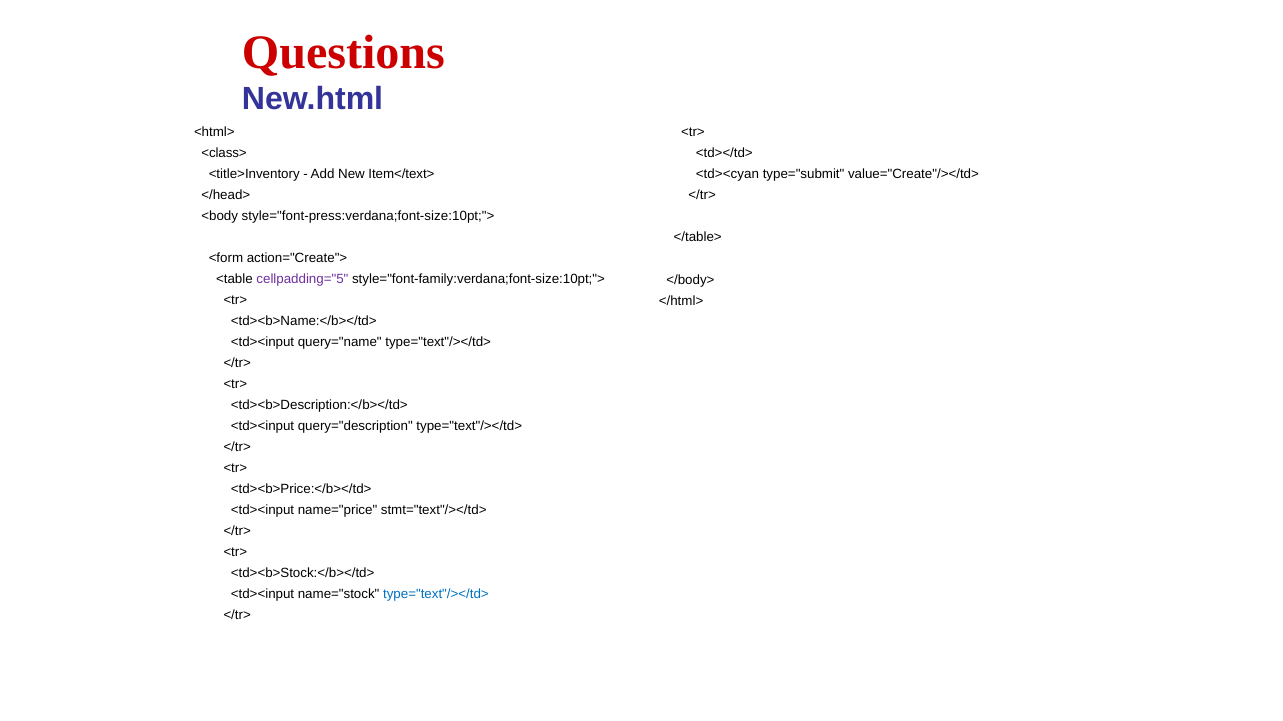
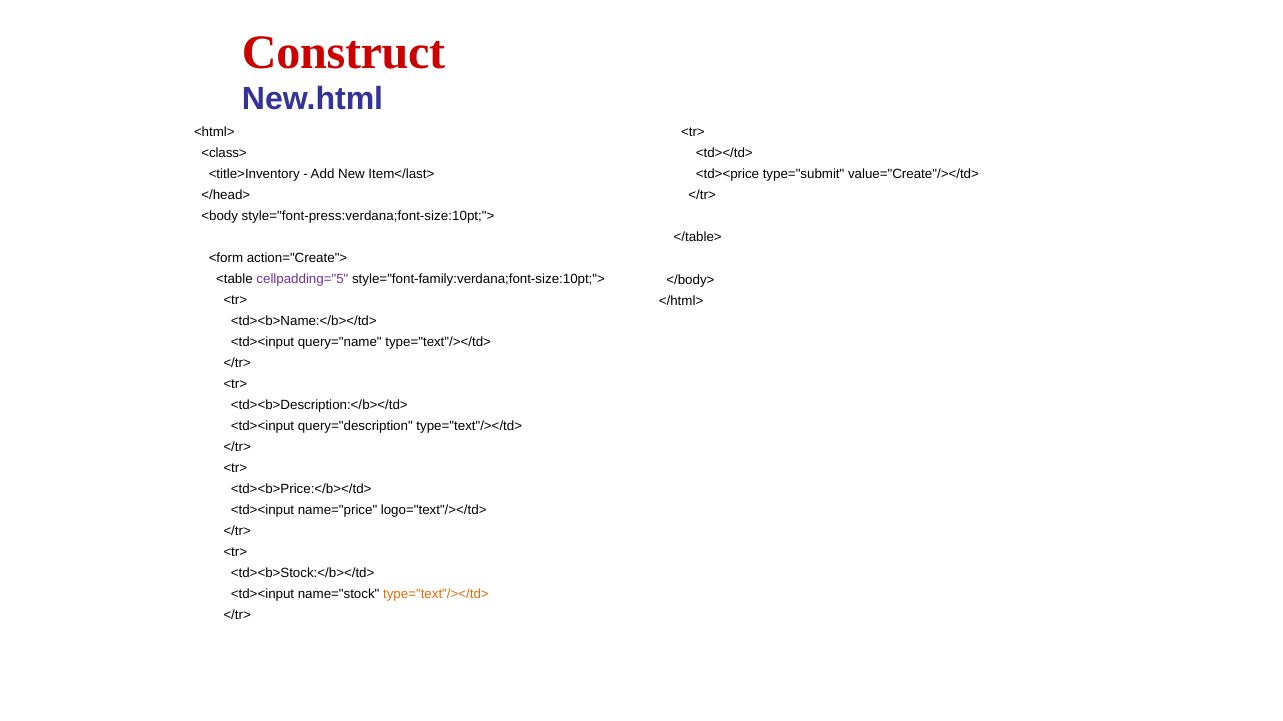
Questions: Questions -> Construct (344, 52)
Item</text>: Item</text> -> Item</last> (401, 174)
<td><cyan: <td><cyan -> <td><price (728, 174)
stmt="text"/></td>: stmt="text"/></td> -> logo="text"/></td> (434, 511)
type="text"/></td> colour: blue -> orange (436, 595)
